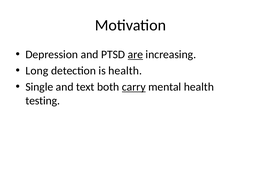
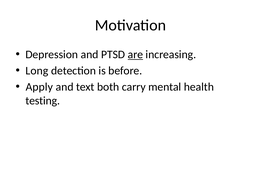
is health: health -> before (125, 71)
Single: Single -> Apply (39, 87)
carry underline: present -> none (134, 87)
